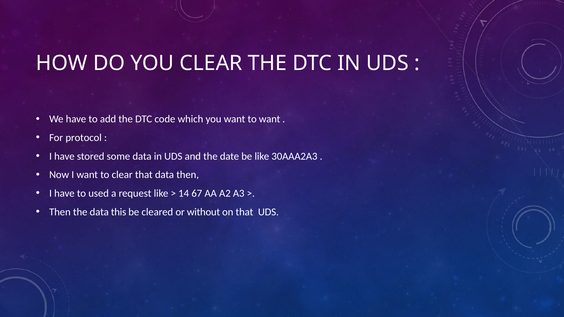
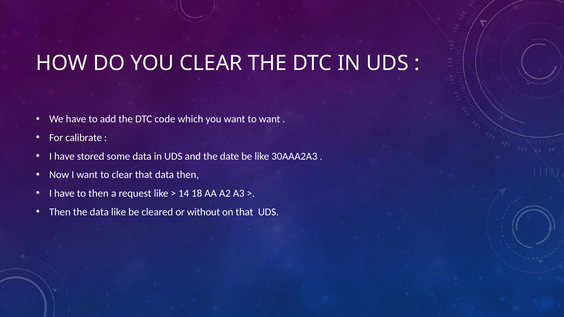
protocol: protocol -> calibrate (84, 138)
to used: used -> then (99, 194)
67: 67 -> 18 (197, 194)
data this: this -> like (119, 212)
